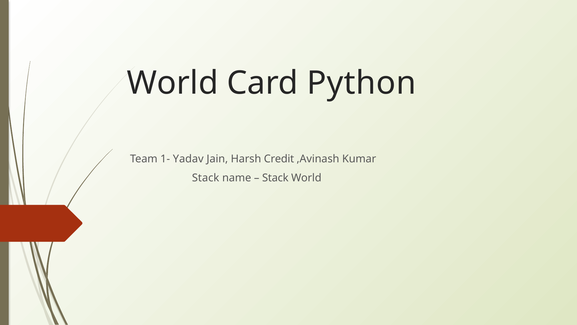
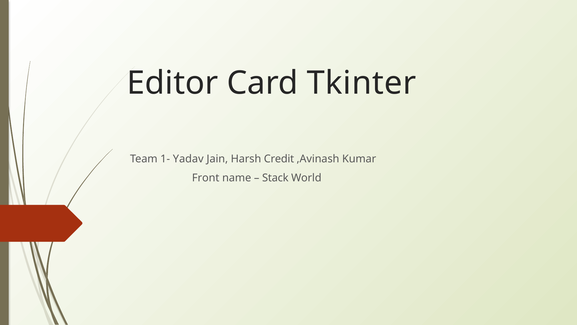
World: World -> Editor (173, 83)
Python: Python -> Tkinter (362, 83)
Stack: Stack -> Front (206, 178)
